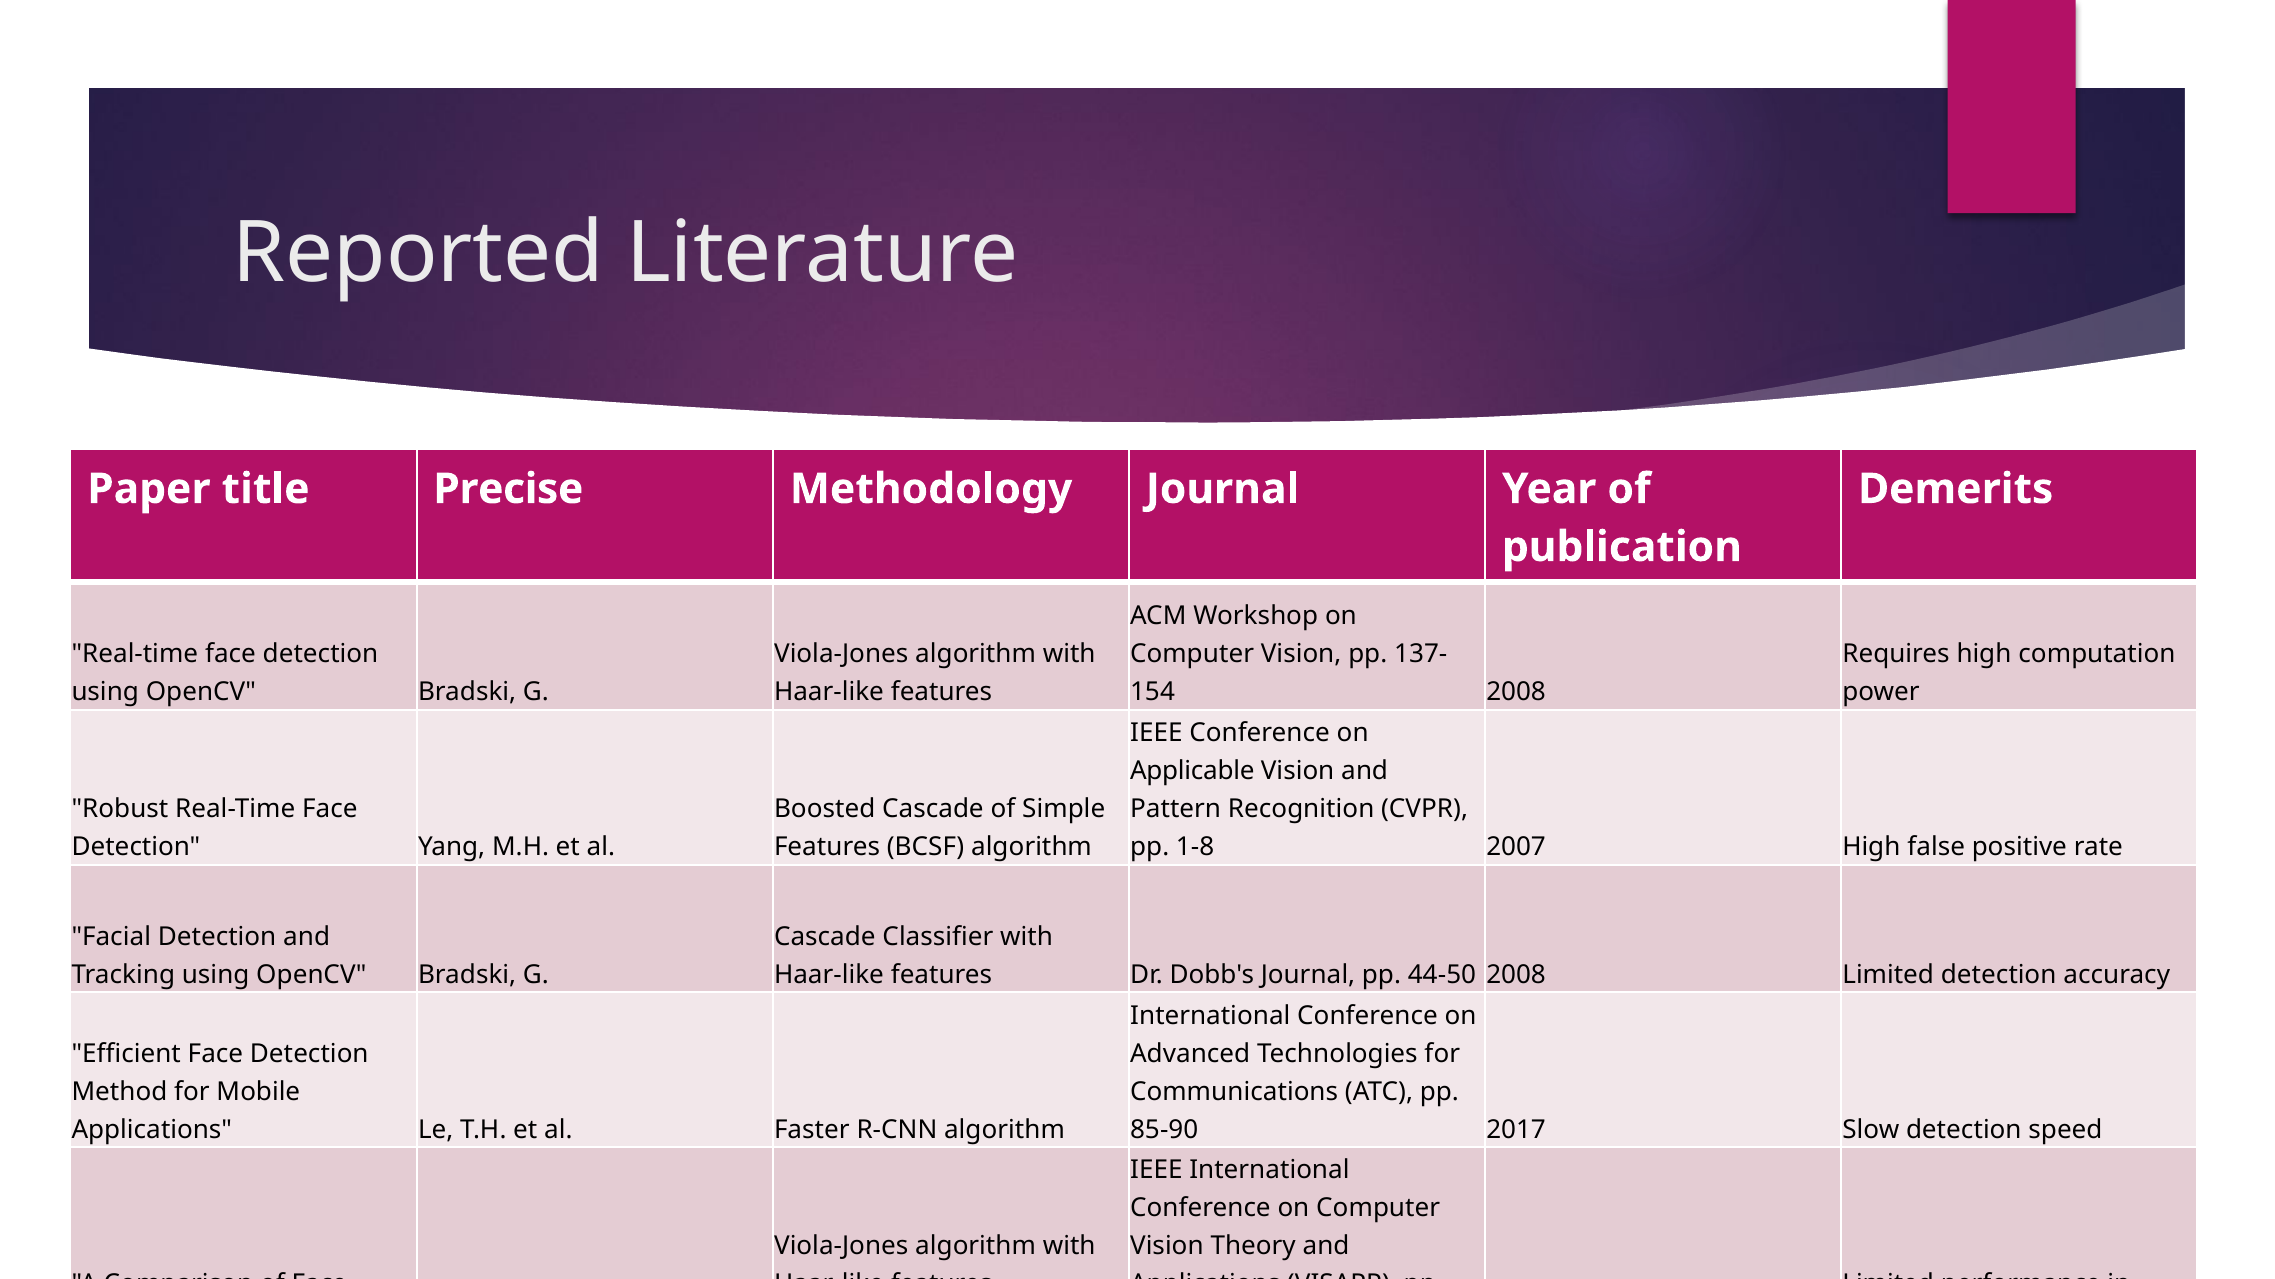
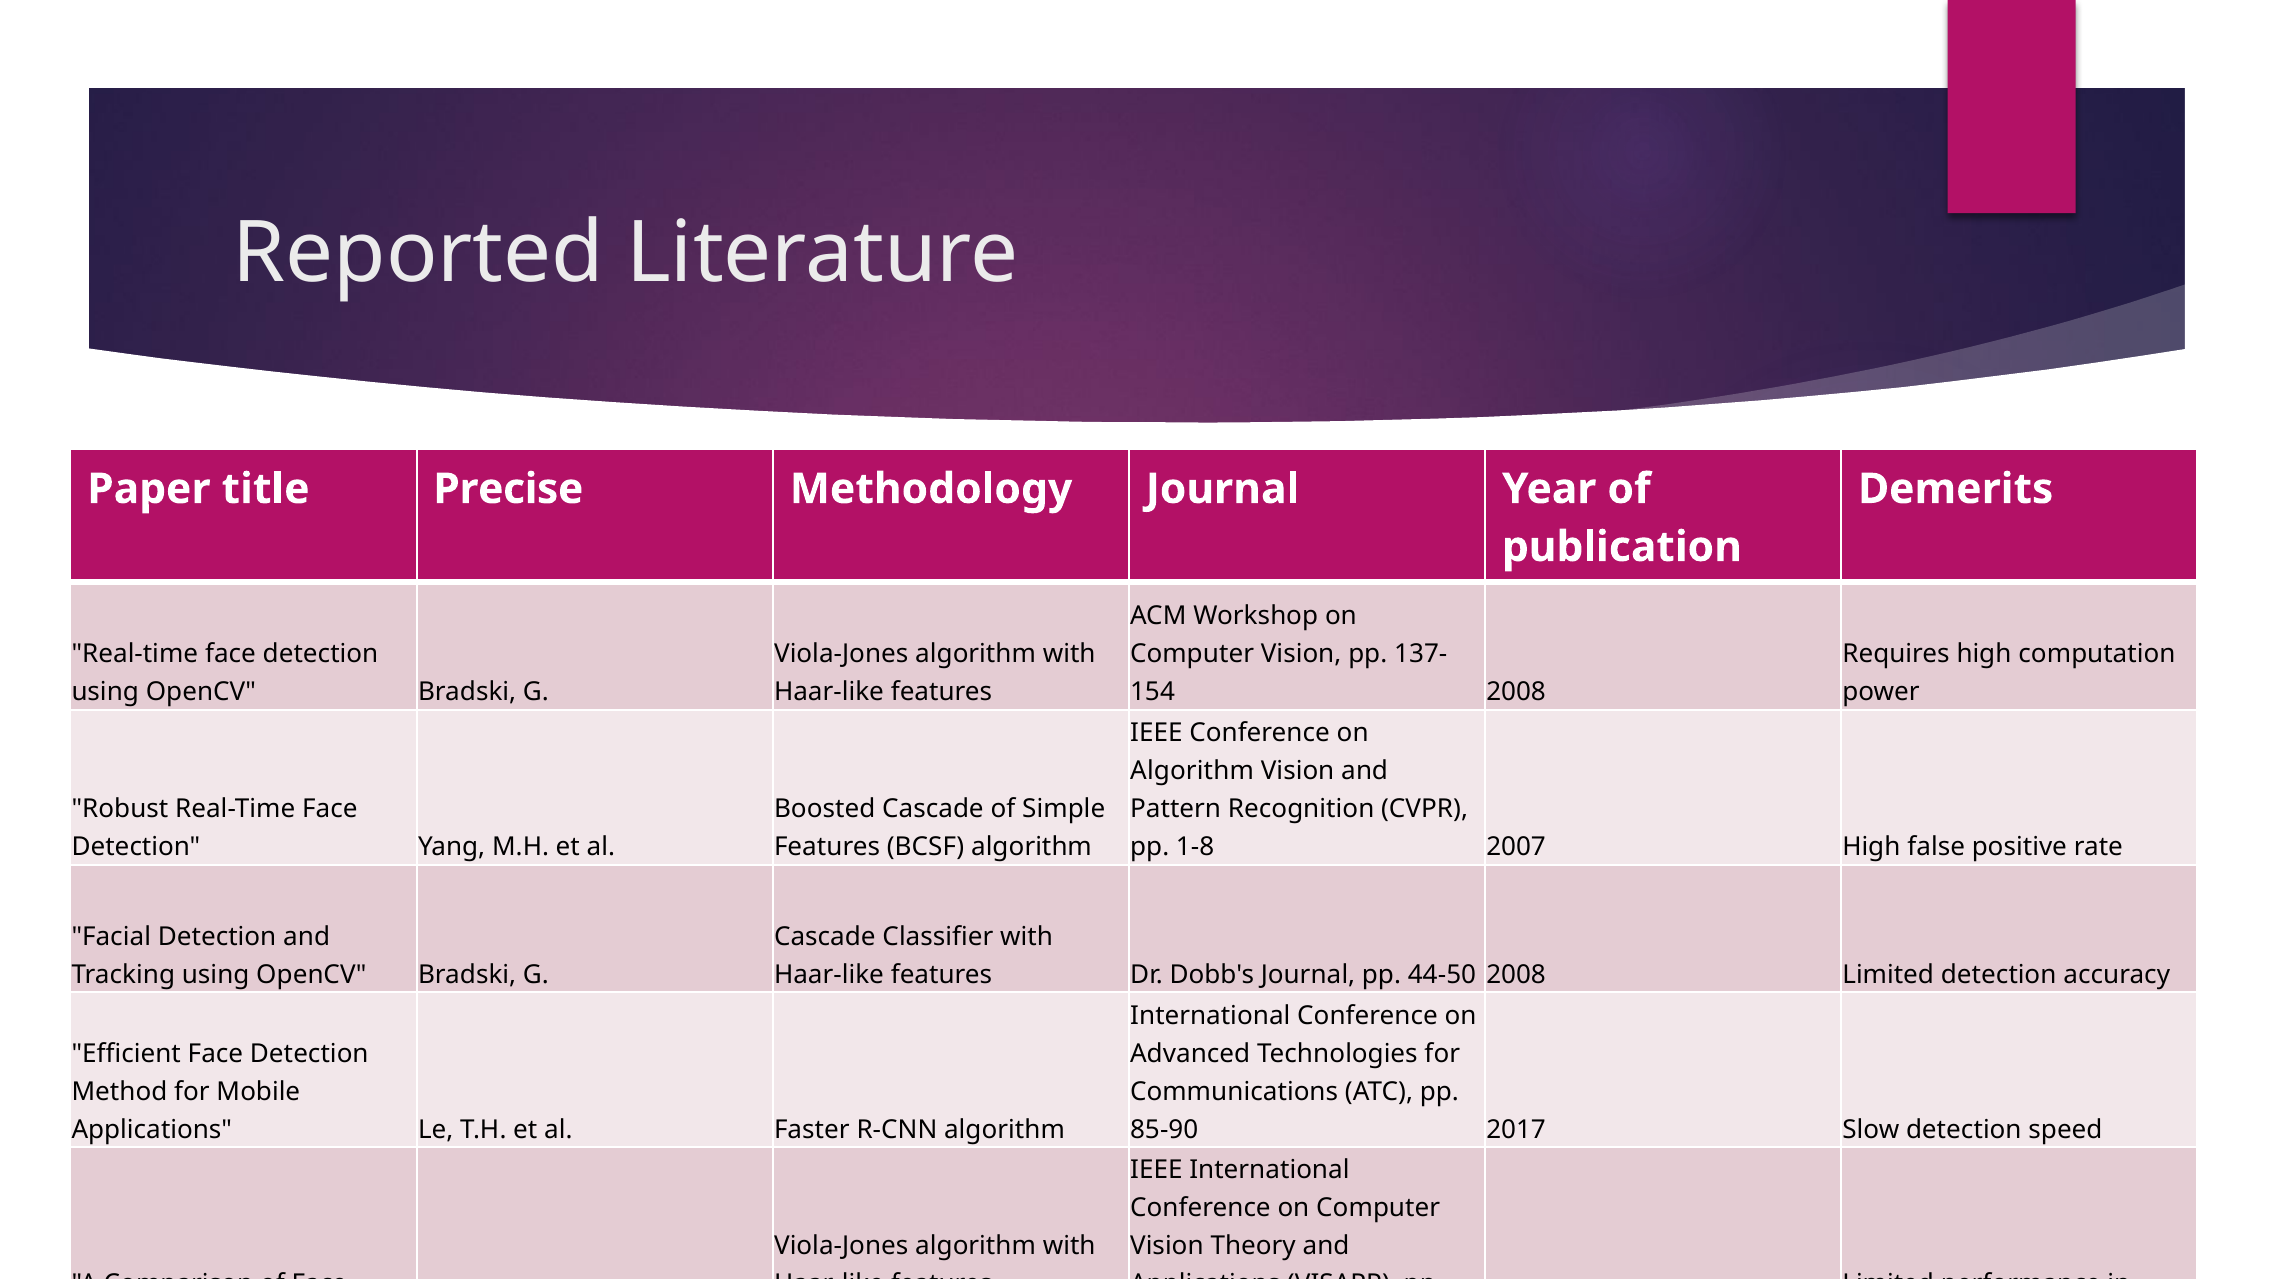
Applicable: Applicable -> Algorithm (1192, 771)
